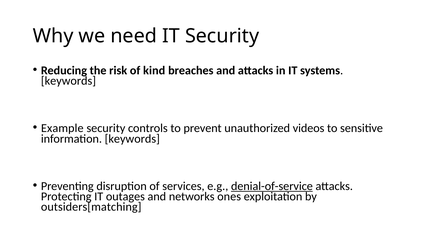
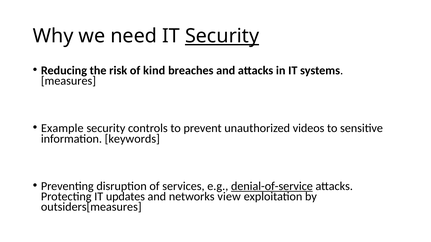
Security underline: none -> present (222, 36)
keywords: keywords -> measures (68, 81)
outages: outages -> updates (125, 197)
ones: ones -> view (229, 197)
outsiders[matching: outsiders[matching -> outsiders[measures (91, 207)
